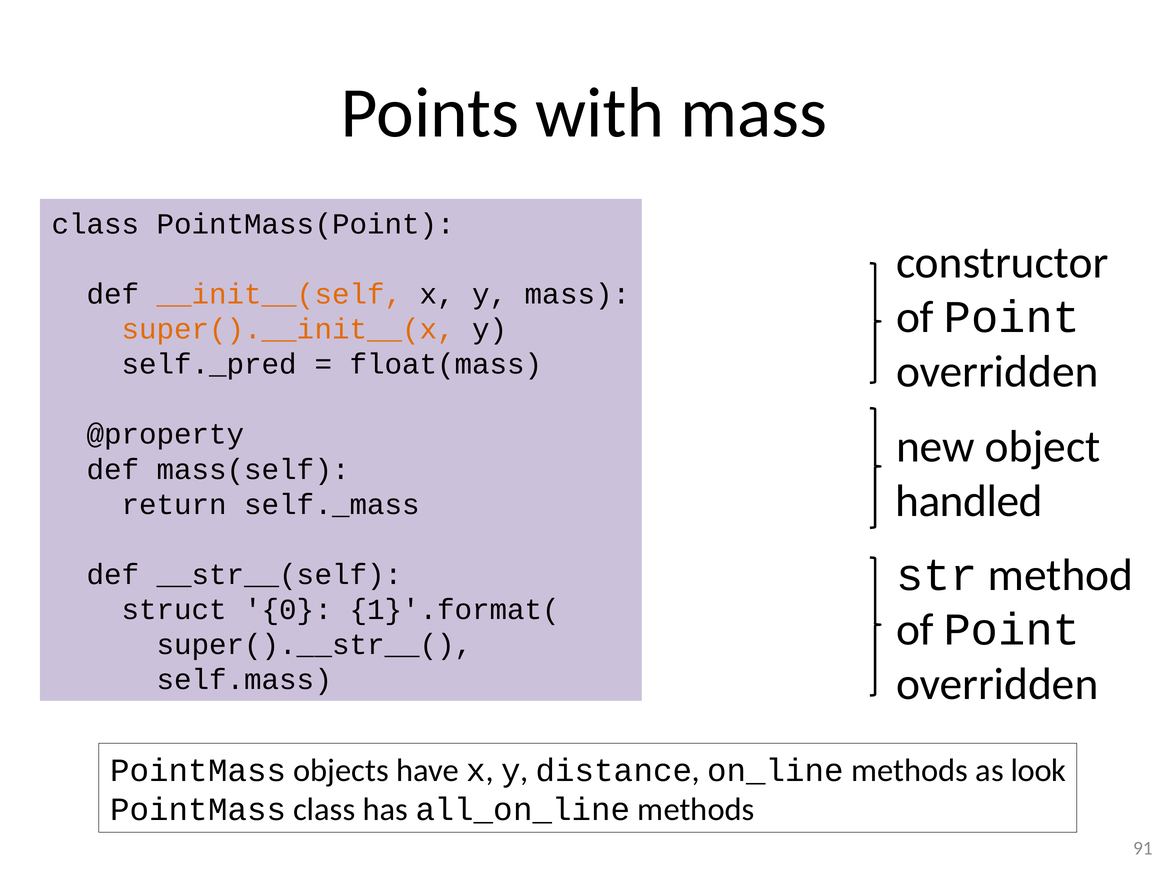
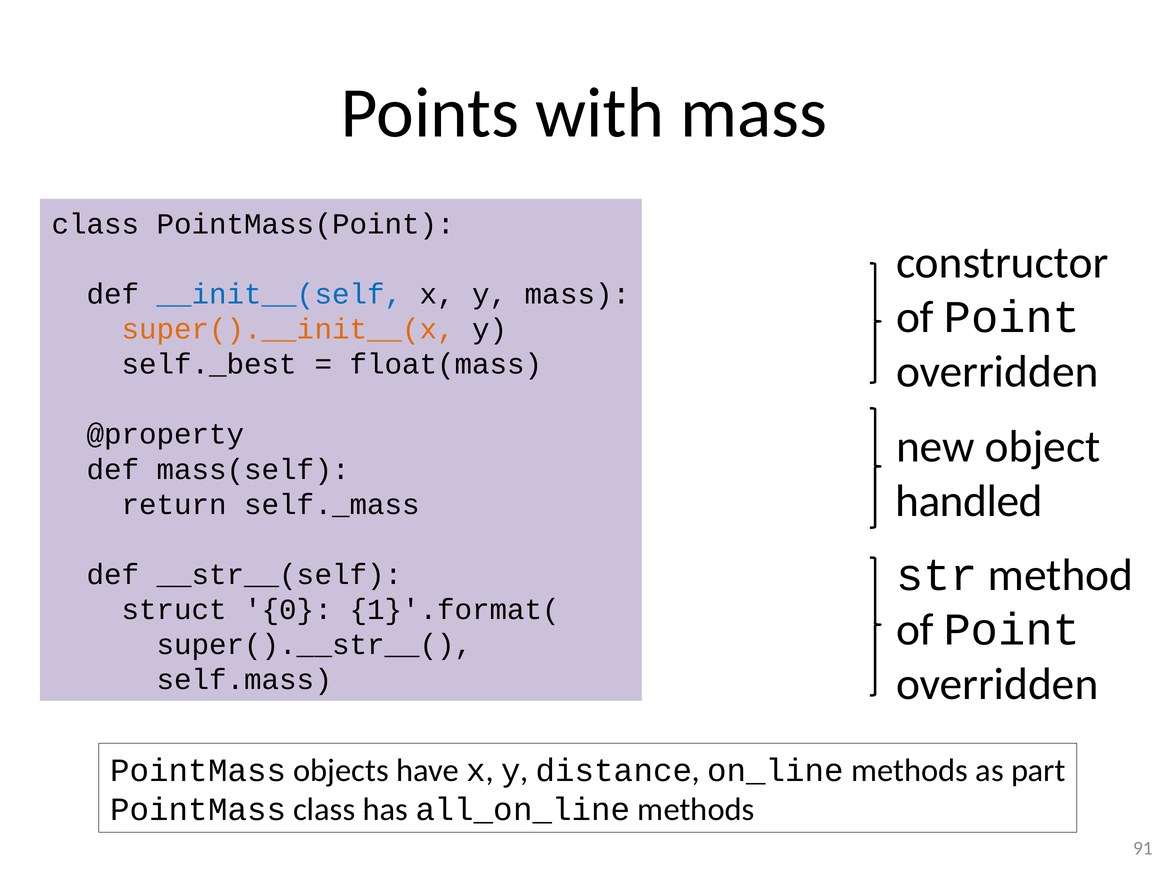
__init__(self colour: orange -> blue (279, 294)
self._pred: self._pred -> self._best (209, 365)
look: look -> part (1038, 771)
